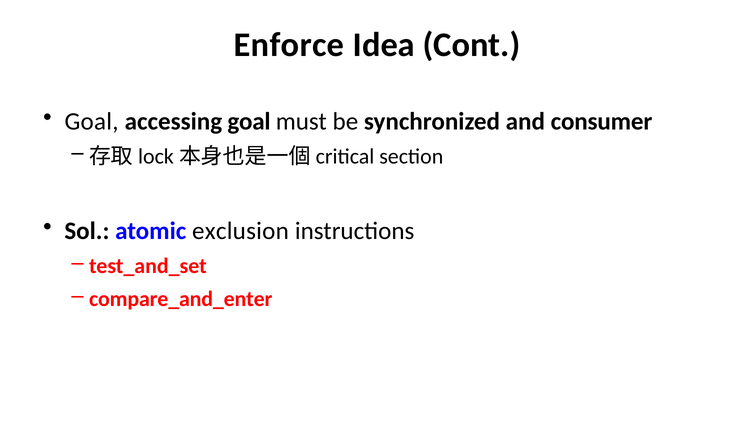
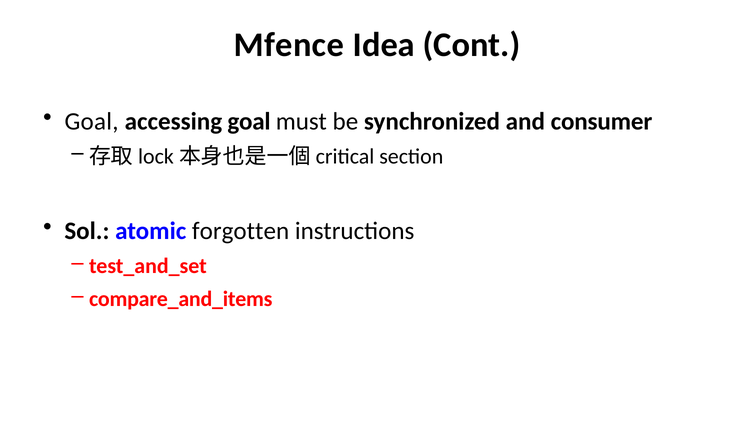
Enforce: Enforce -> Mfence (289, 45)
exclusion: exclusion -> forgotten (241, 231)
compare_and_enter: compare_and_enter -> compare_and_items (181, 299)
